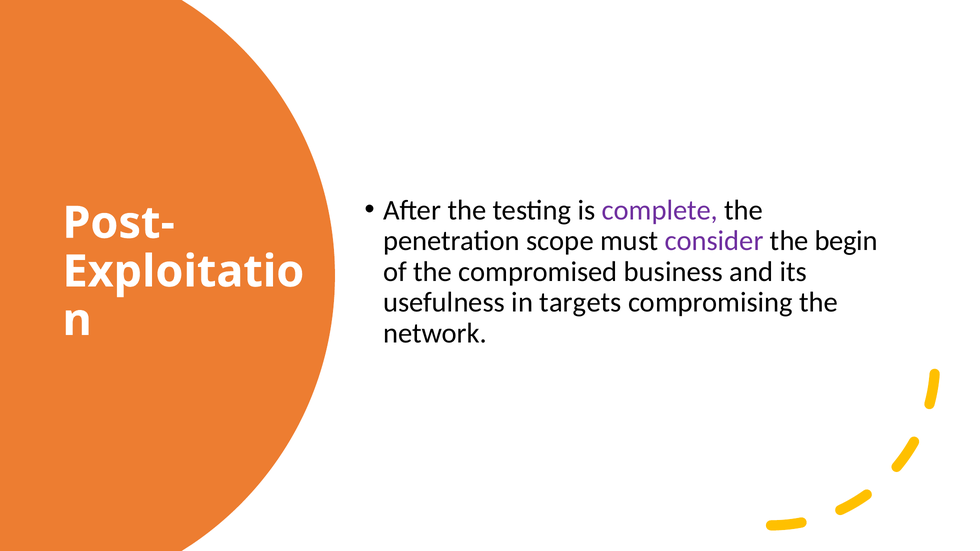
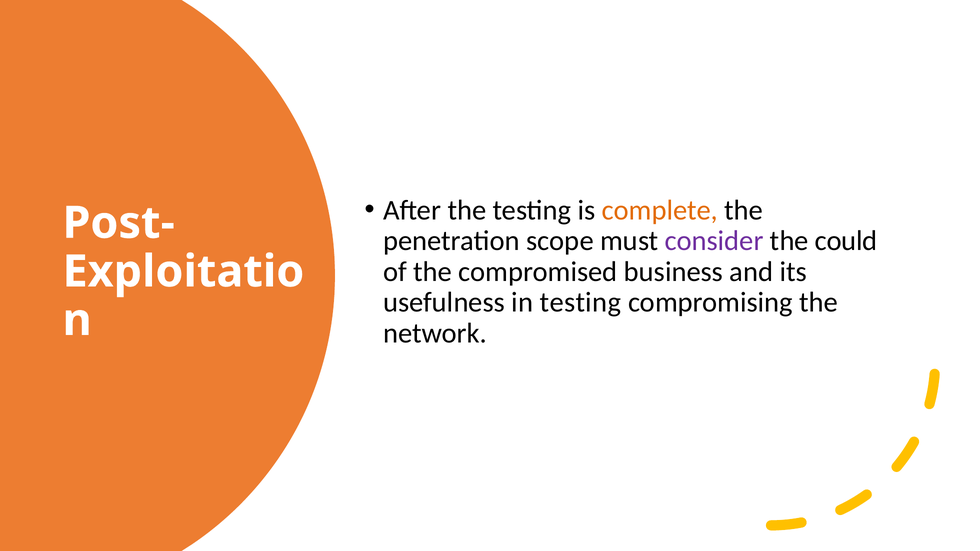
complete colour: purple -> orange (660, 210)
begin: begin -> could (846, 241)
in targets: targets -> testing (580, 303)
